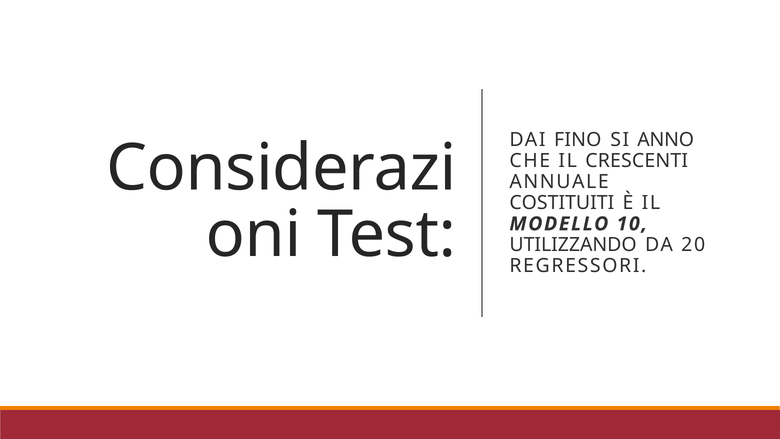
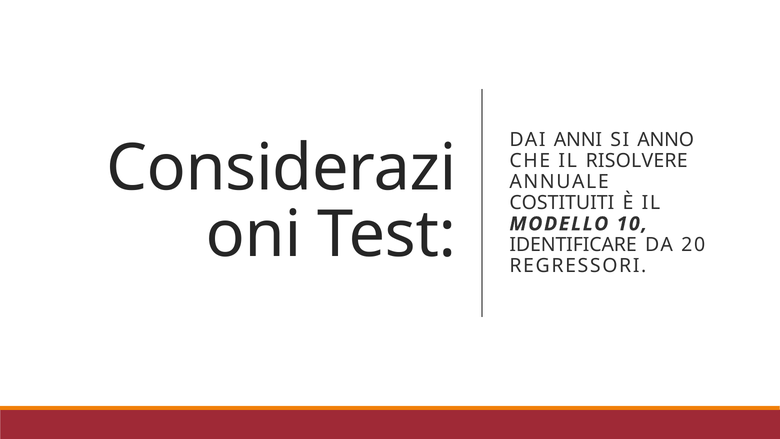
FINO: FINO -> ANNI (578, 140)
CRESCENTI: CRESCENTI -> RISOLVERE (637, 161)
UTILIZZANDO: UTILIZZANDO -> IDENTIFICARE (573, 245)
